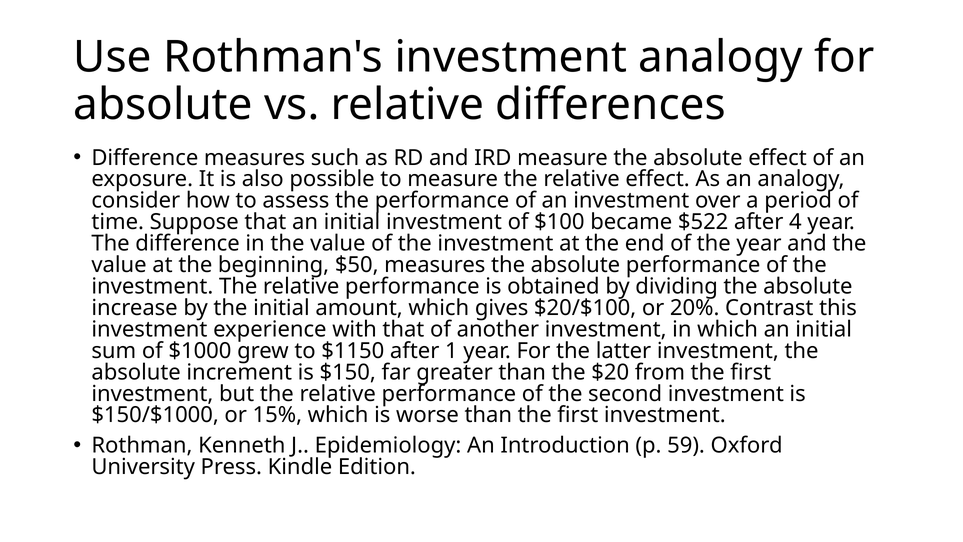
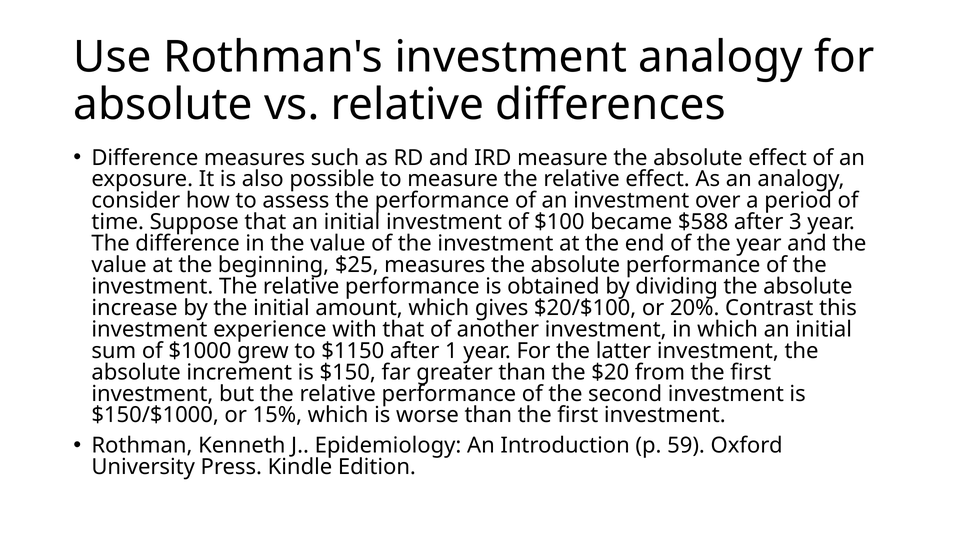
$522: $522 -> $588 (703, 222)
4: 4 -> 3 (795, 222)
$50: $50 -> $25 (357, 265)
